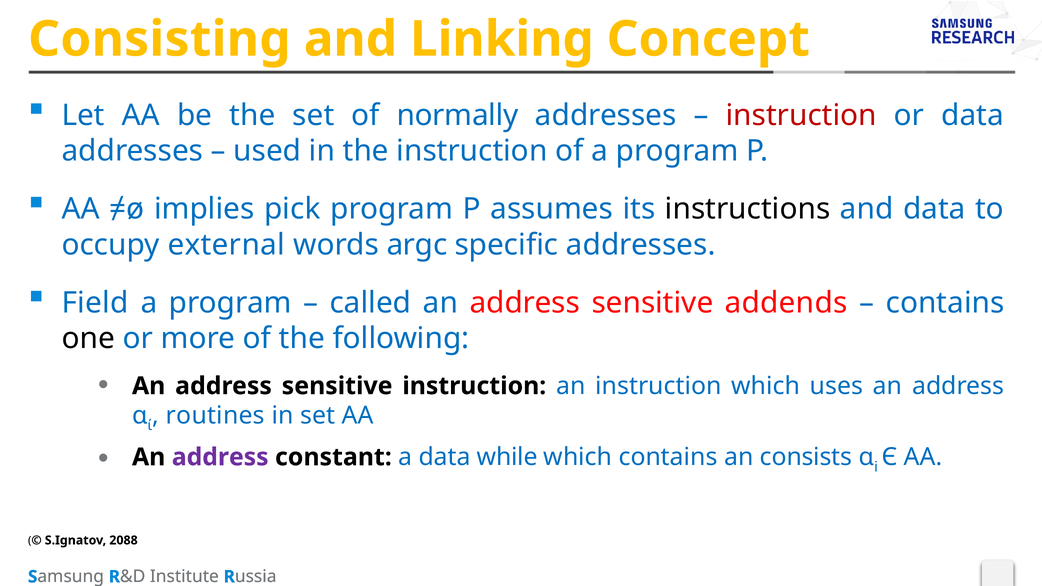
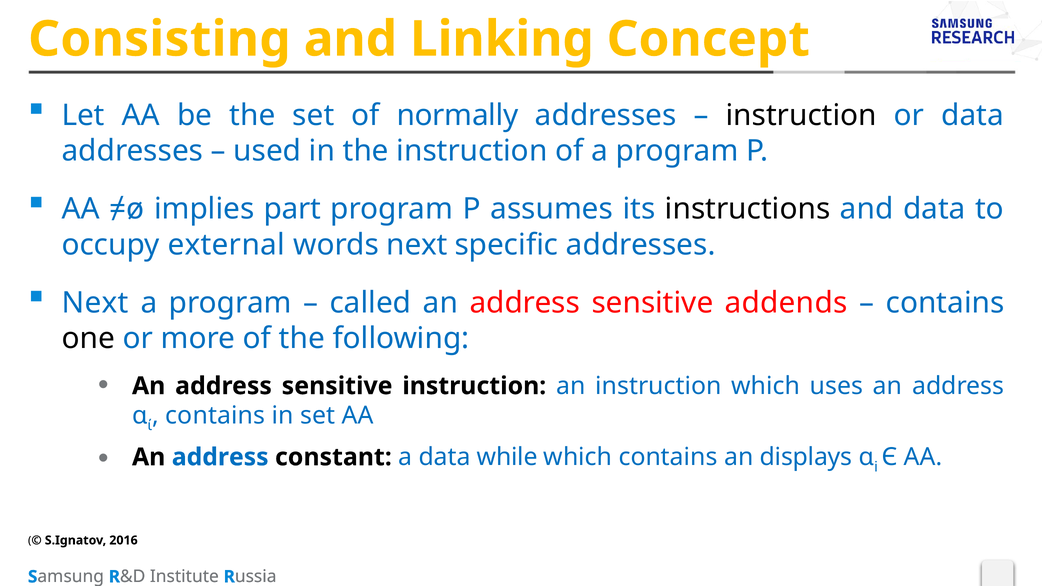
instruction colour: red -> black (801, 115)
pick: pick -> part (292, 209)
words argc: argc -> next (417, 245)
Field: Field -> Next (95, 303)
routines: routines -> contains (215, 416)
address colour: purple -> blue (220, 457)
consists: consists -> displays (806, 457)
2088: 2088 -> 2016 (124, 540)
